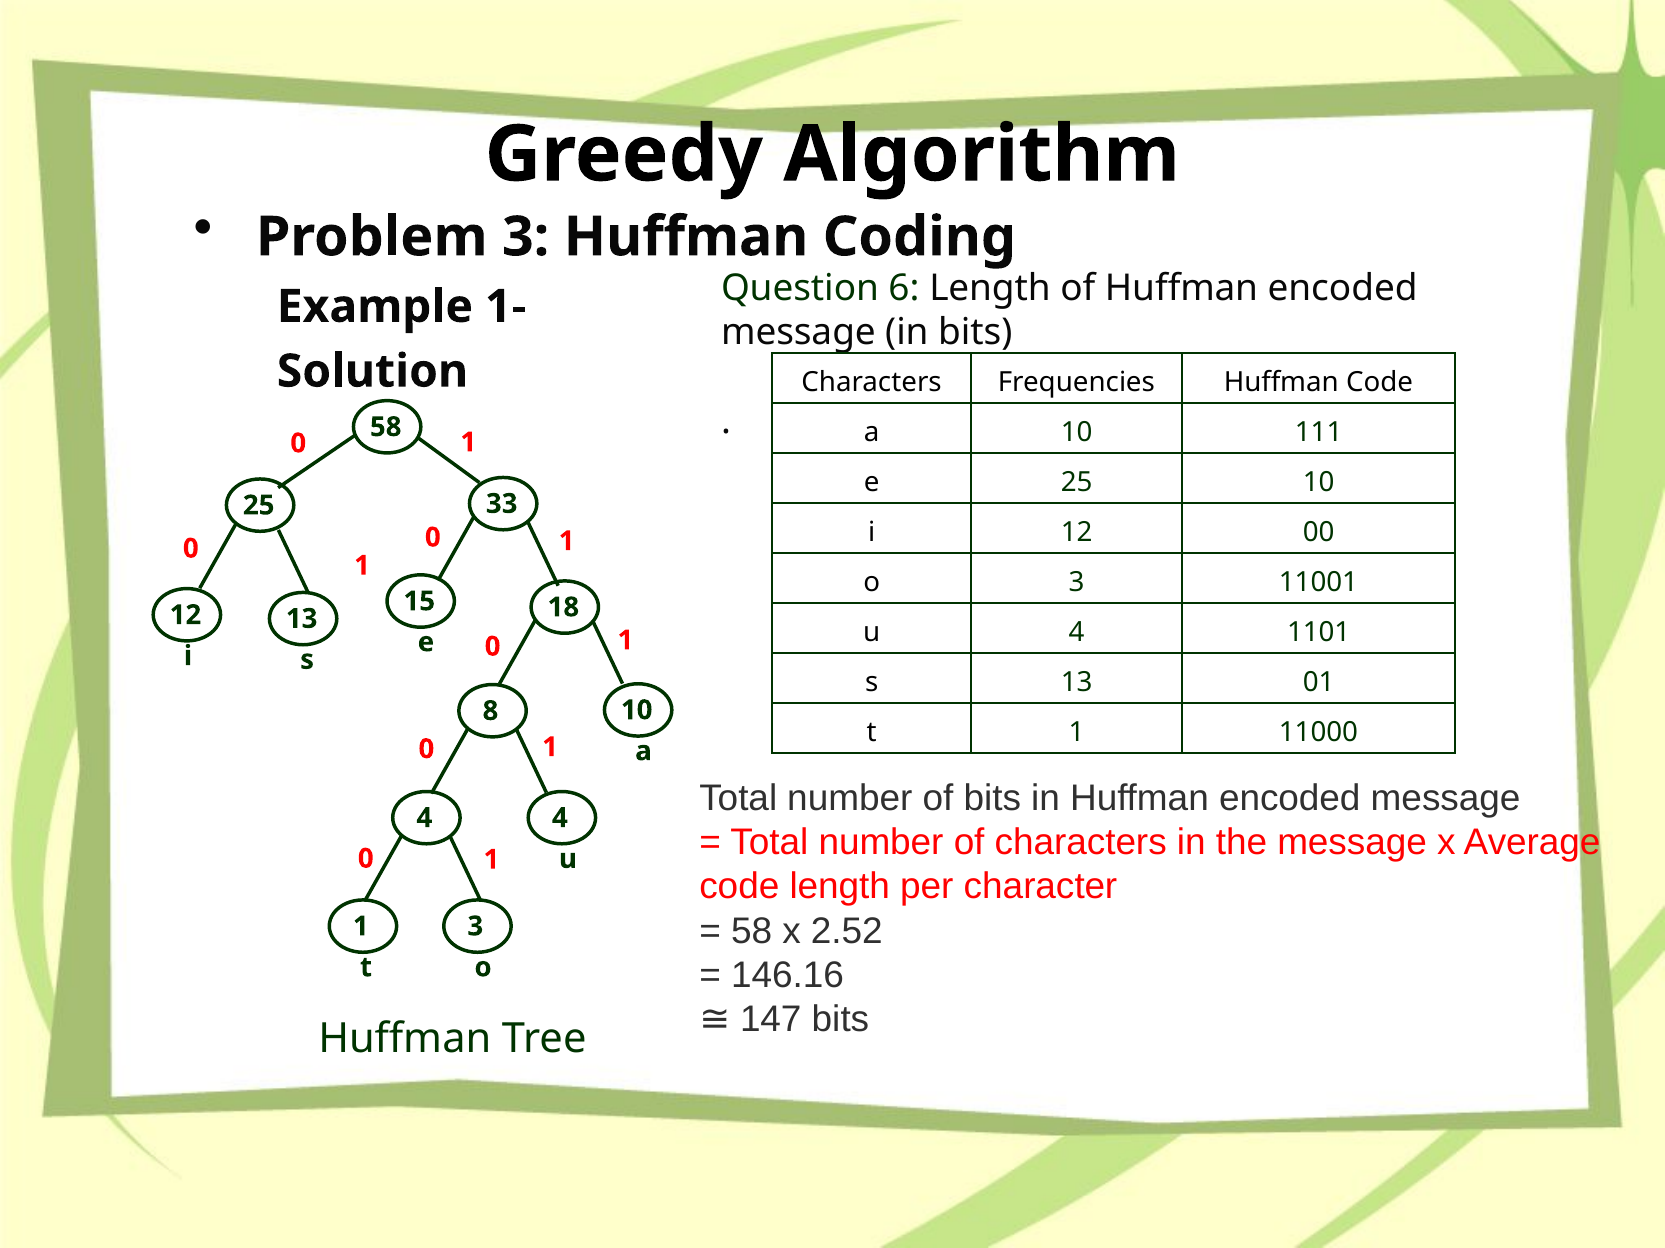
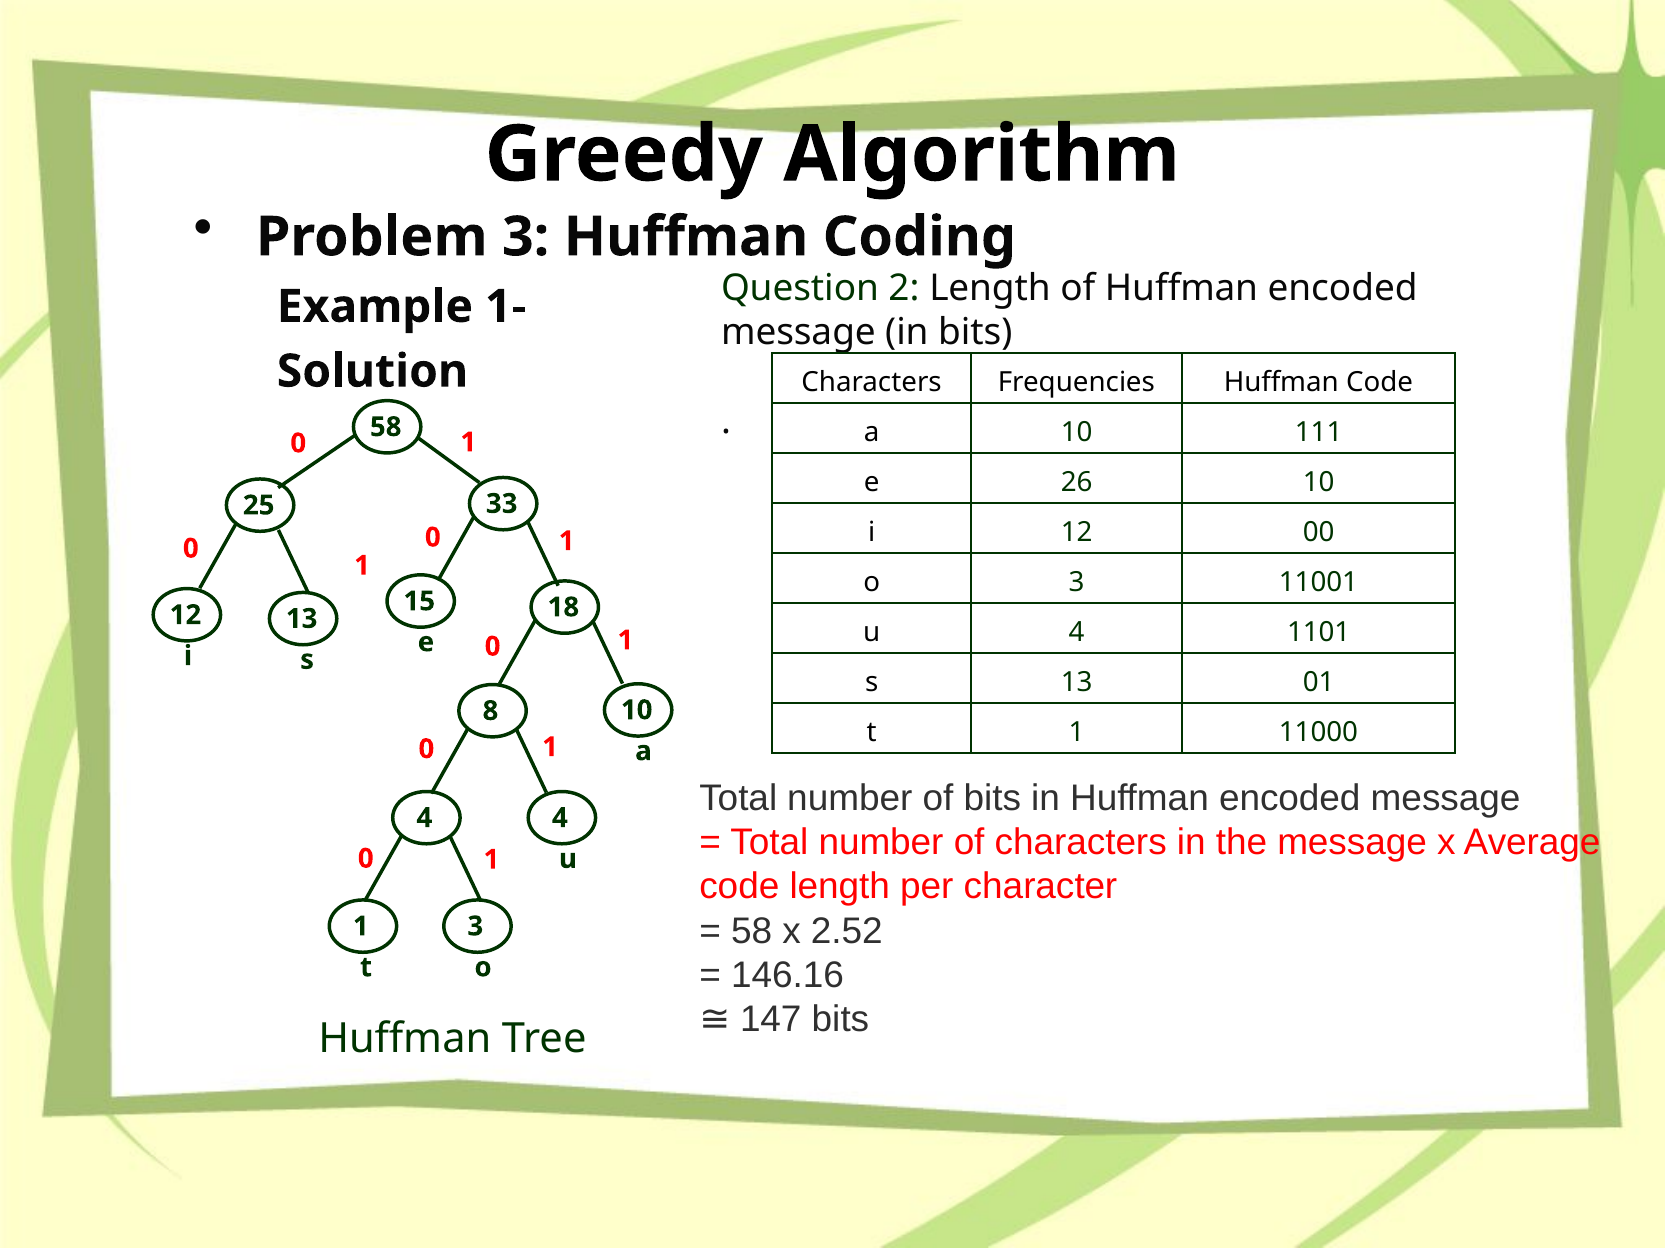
6: 6 -> 2 (904, 288)
e 25: 25 -> 26 (1077, 483)
